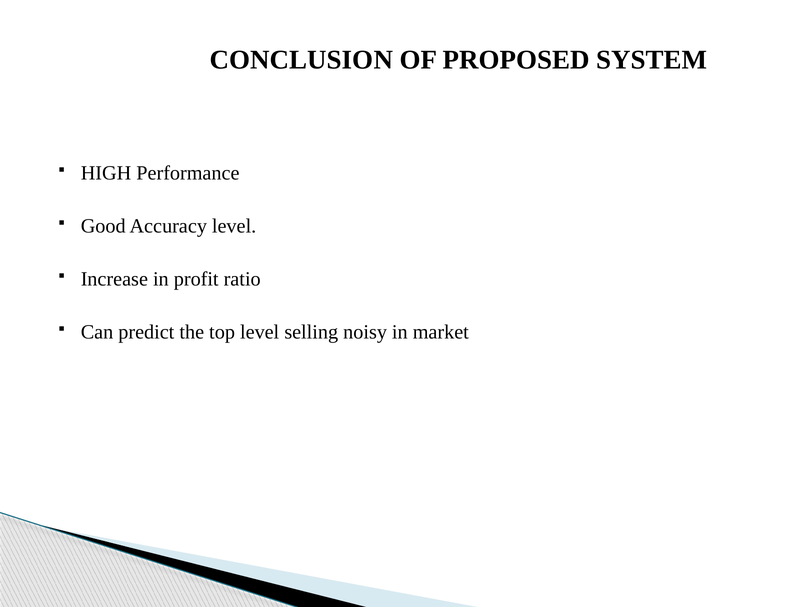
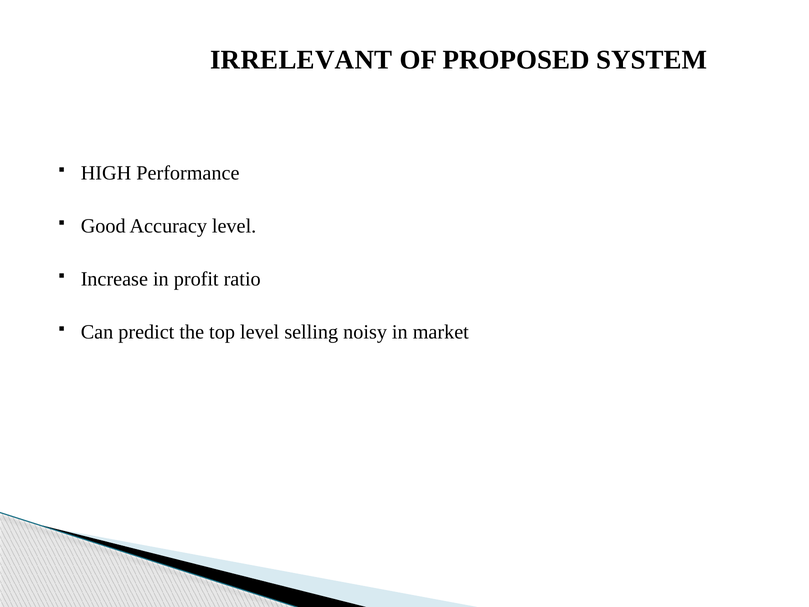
CONCLUSION: CONCLUSION -> IRRELEVANT (301, 60)
